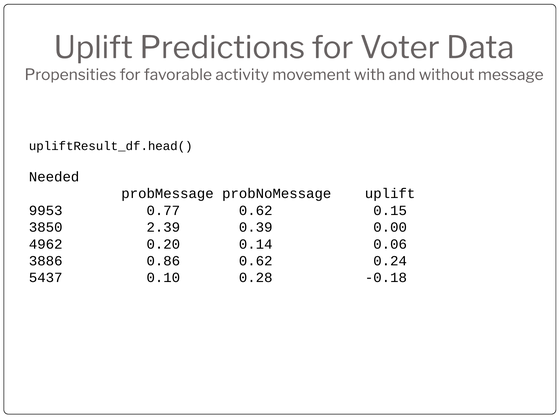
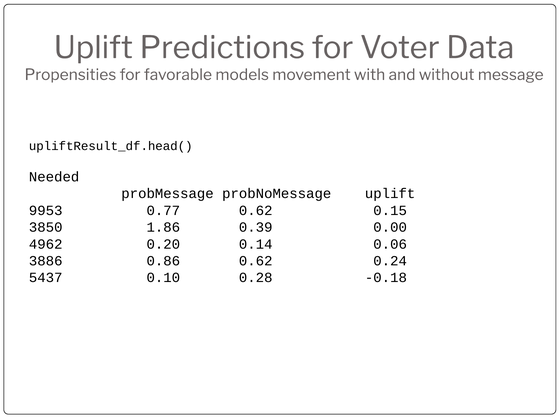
activity: activity -> models (242, 75)
2.39: 2.39 -> 1.86 (163, 227)
